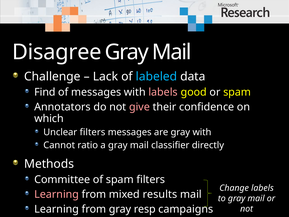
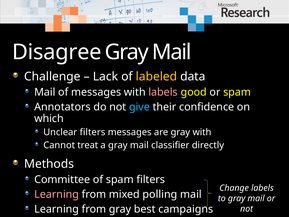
labeled colour: light blue -> yellow (156, 77)
Find: Find -> Mail (45, 92)
give colour: pink -> light blue (139, 107)
ratio: ratio -> treat (88, 145)
results: results -> polling (160, 194)
resp: resp -> best (145, 209)
